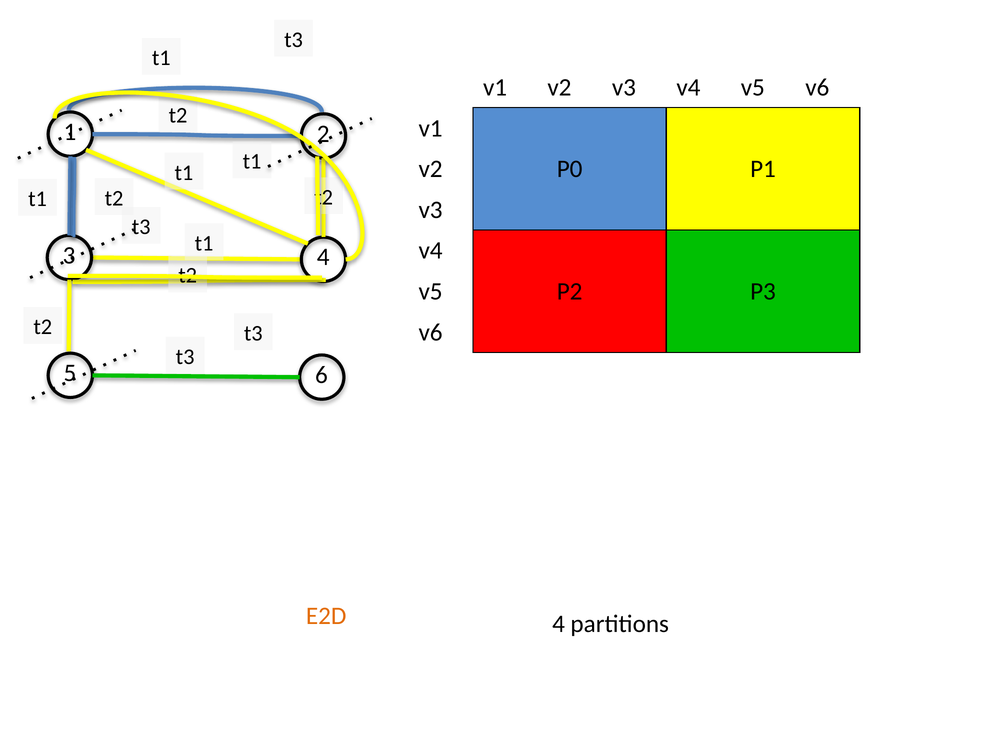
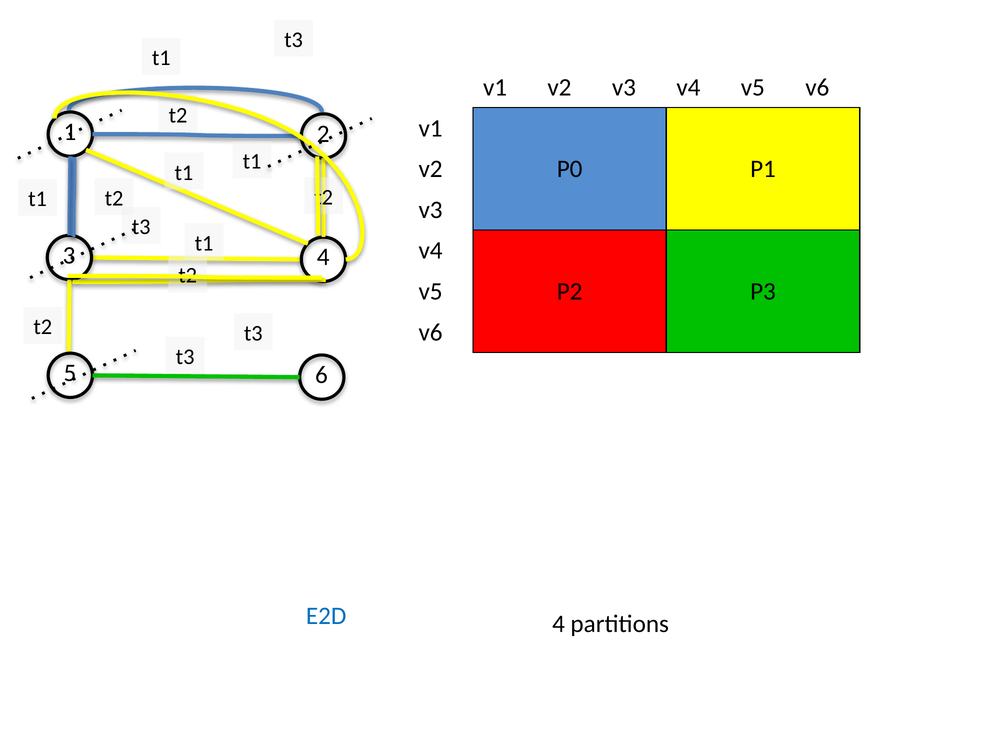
E2D colour: orange -> blue (326, 616)
